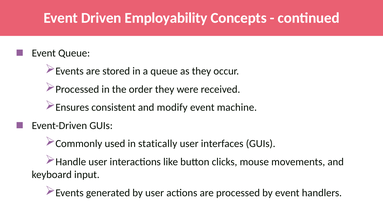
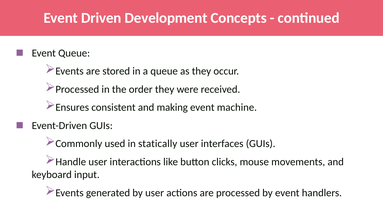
Employability: Employability -> Development (166, 18)
modify: modify -> making (172, 107)
